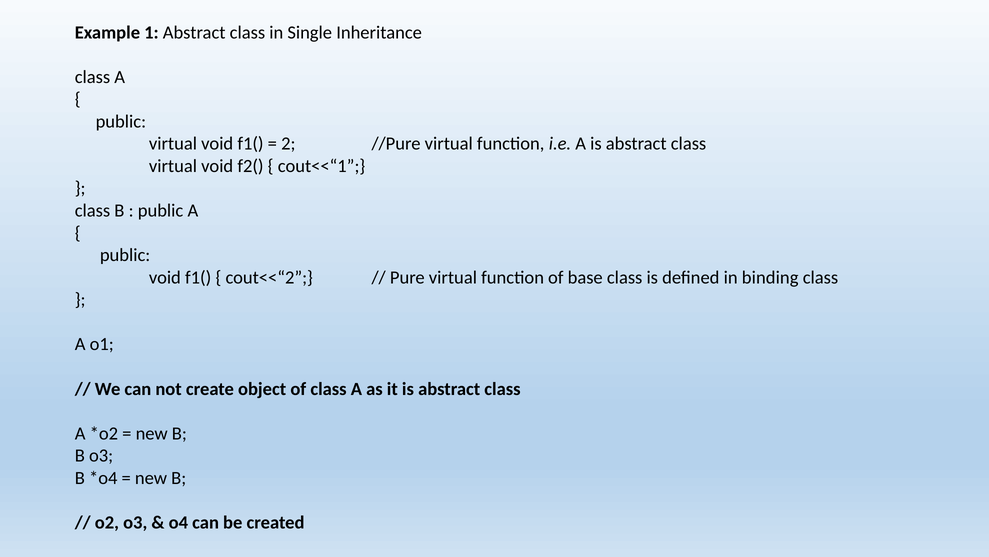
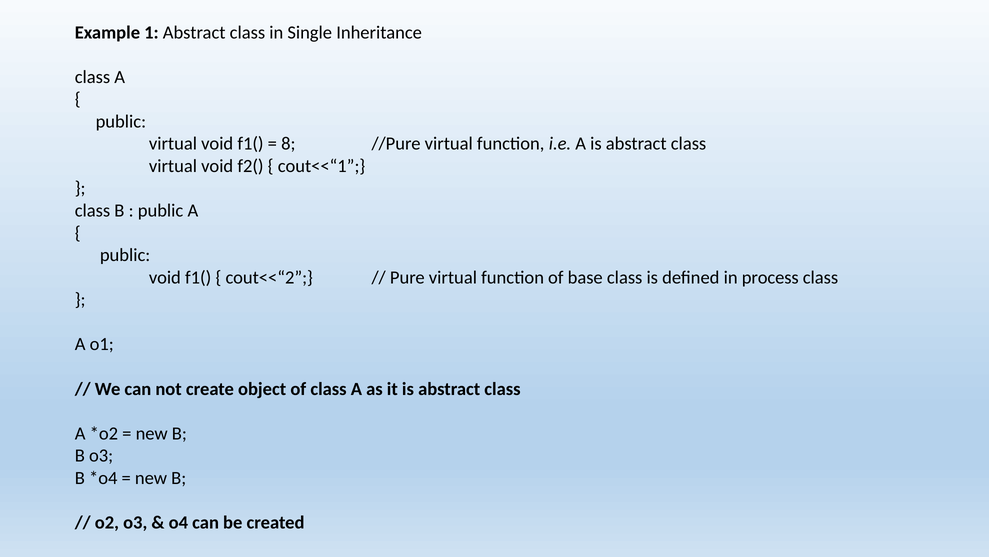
2: 2 -> 8 (288, 144)
binding: binding -> process (770, 277)
